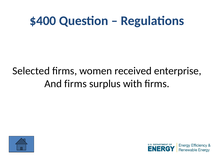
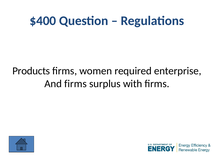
Selected: Selected -> Products (31, 71)
received: received -> required (133, 71)
